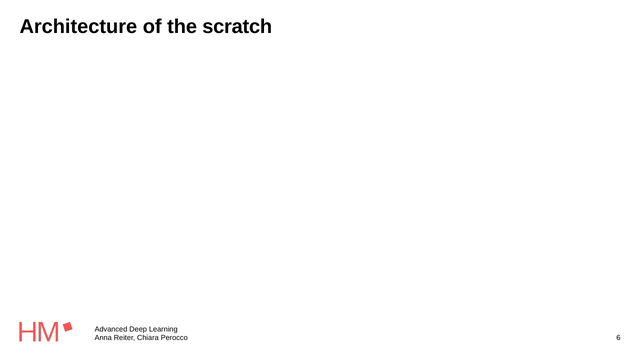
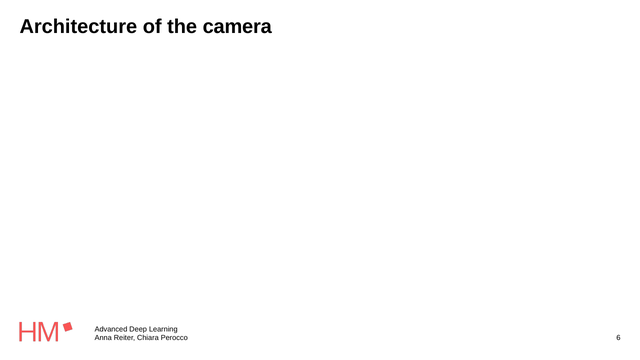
scratch: scratch -> camera (237, 27)
